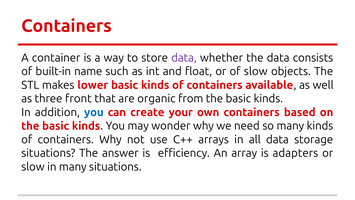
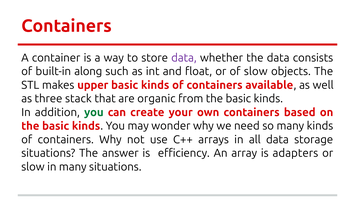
name: name -> along (88, 71)
lower: lower -> upper (93, 85)
front: front -> stack (78, 99)
you colour: blue -> green (94, 112)
